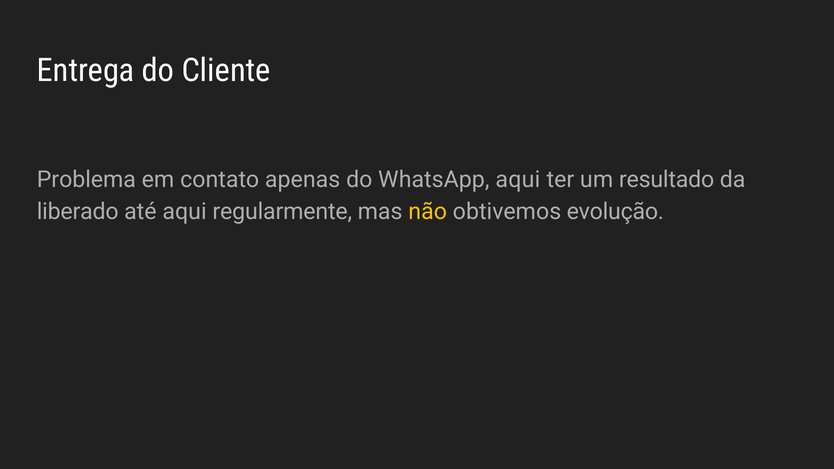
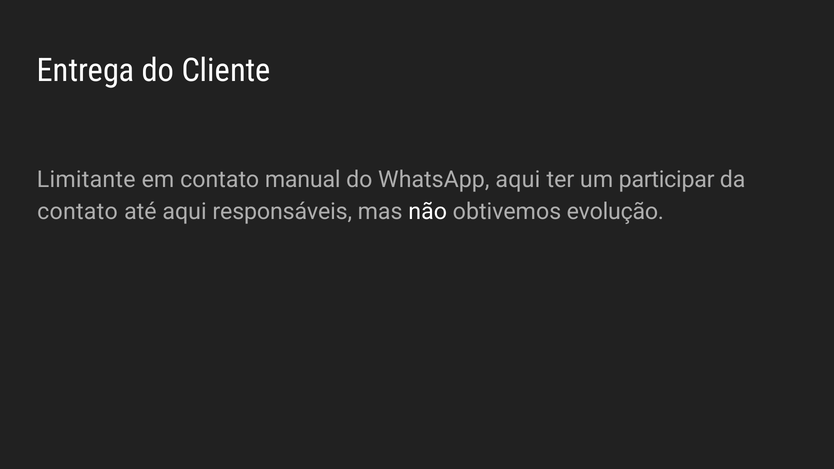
Problema: Problema -> Limitante (86, 179)
apenas: apenas -> manual (303, 179)
resultado: resultado -> participar (667, 179)
liberado: liberado -> contato (77, 211)
regularmente: regularmente -> responsáveis (282, 211)
não colour: yellow -> white (428, 211)
